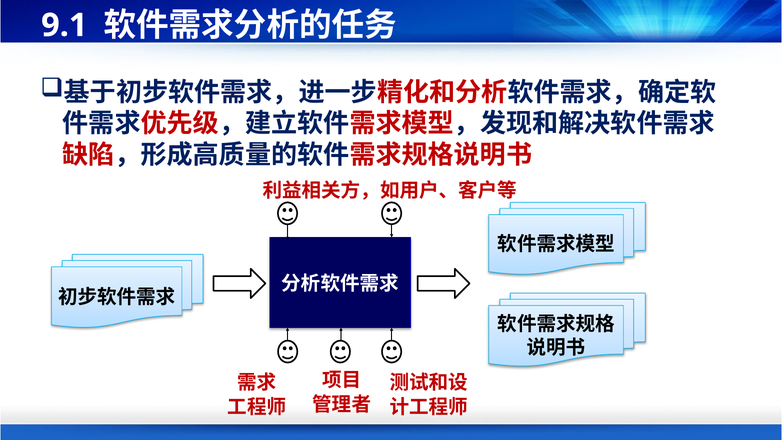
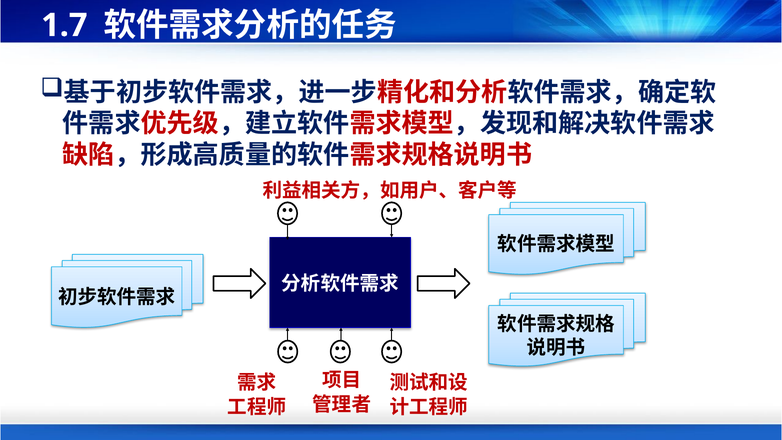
9.1: 9.1 -> 1.7 (64, 25)
